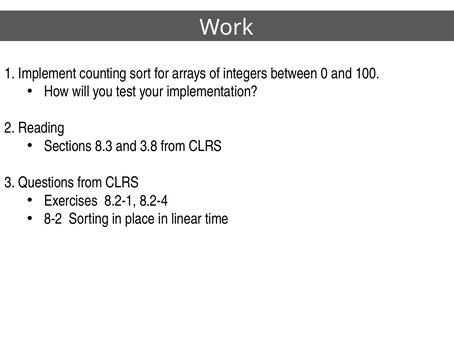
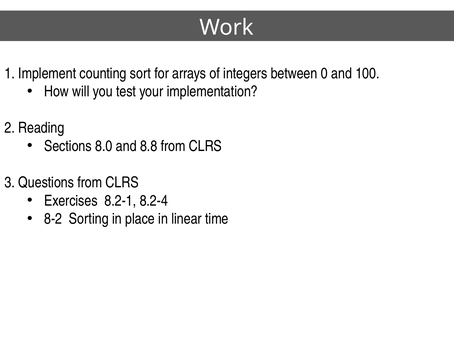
8.3: 8.3 -> 8.0 (104, 146)
3.8: 3.8 -> 8.8 (149, 146)
